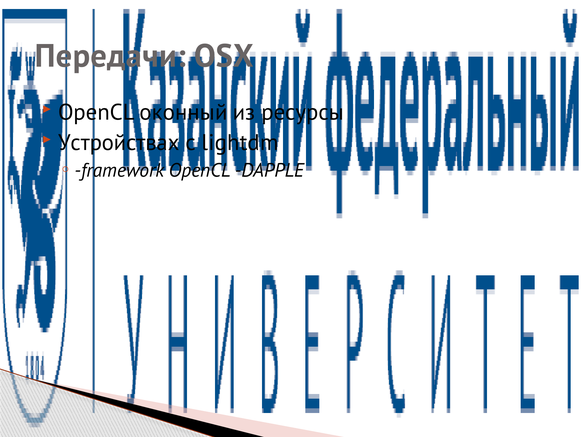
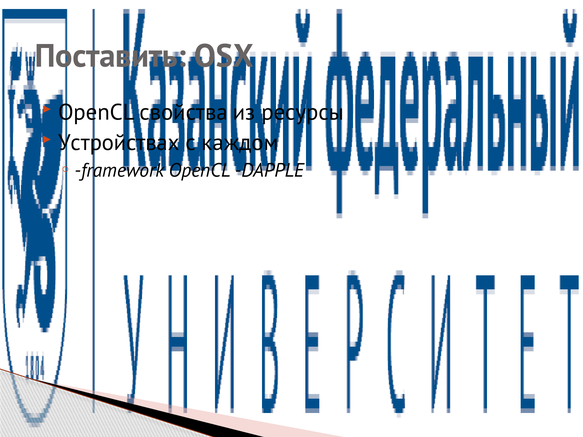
Передачи: Передачи -> Поставить (111, 56)
оконный: оконный -> свойства (184, 112)
lightdm: lightdm -> каждом (240, 143)
